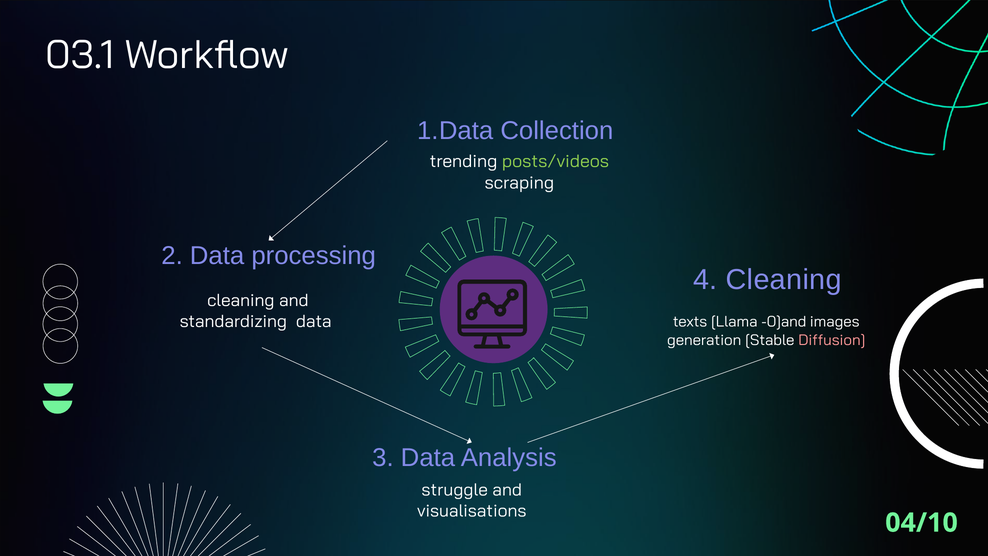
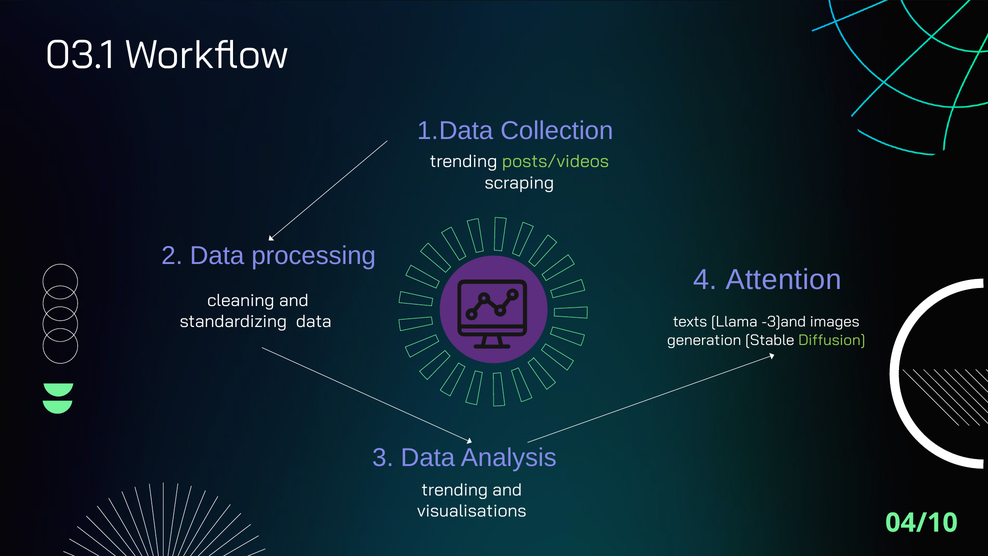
4 Cleaning: Cleaning -> Attention (784, 280)
-0]and: -0]and -> -3]and (784, 322)
Diffusion colour: pink -> light green (832, 340)
struggle: struggle -> trending (455, 490)
